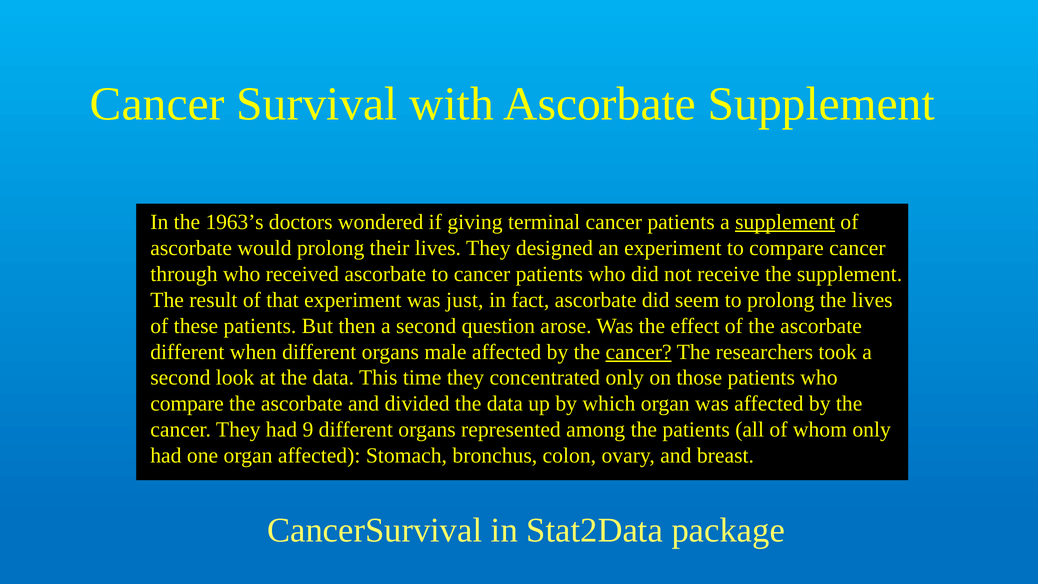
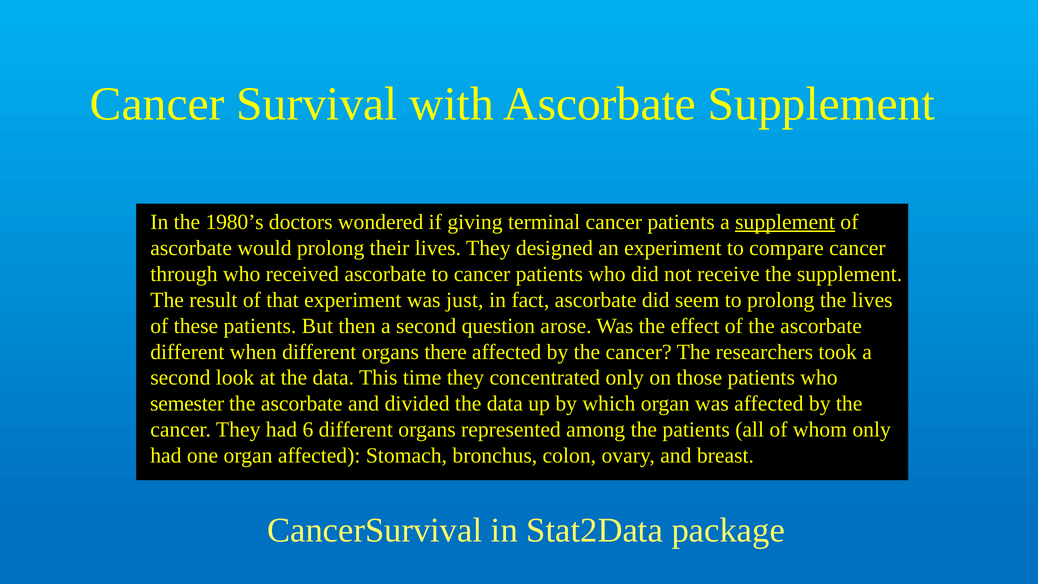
1963’s: 1963’s -> 1980’s (235, 222)
male: male -> there (446, 352)
cancer underline: present -> none (639, 352)
compare: compare -> semester (187, 404)
9: 9 -> 6 (308, 430)
